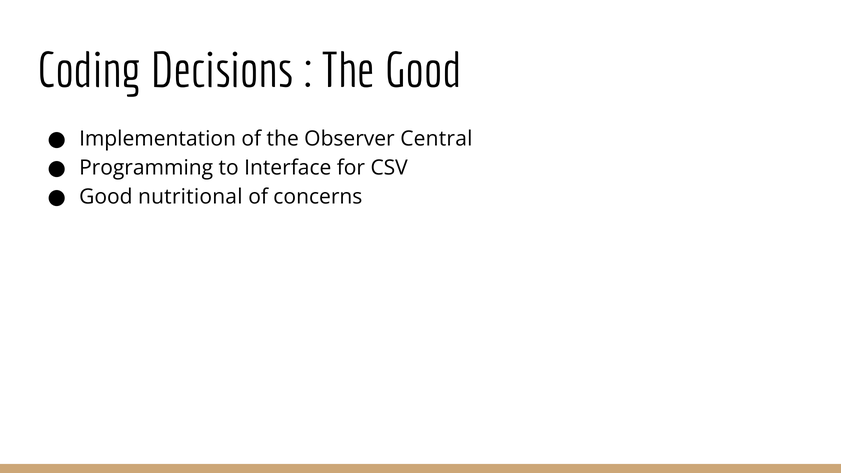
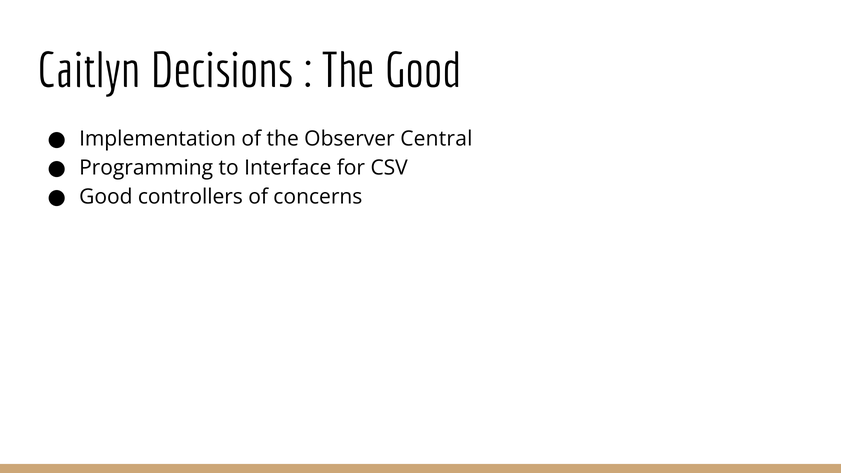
Coding: Coding -> Caitlyn (89, 71)
nutritional: nutritional -> controllers (190, 197)
